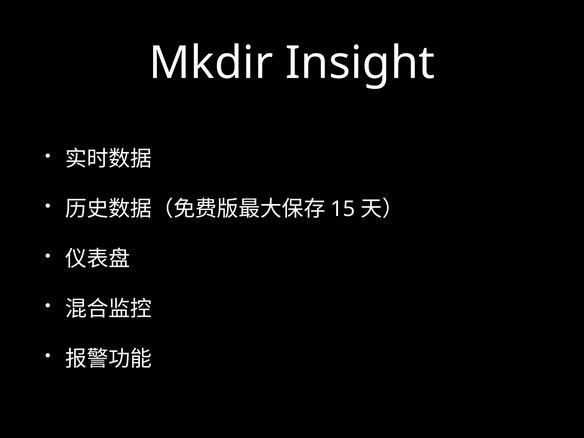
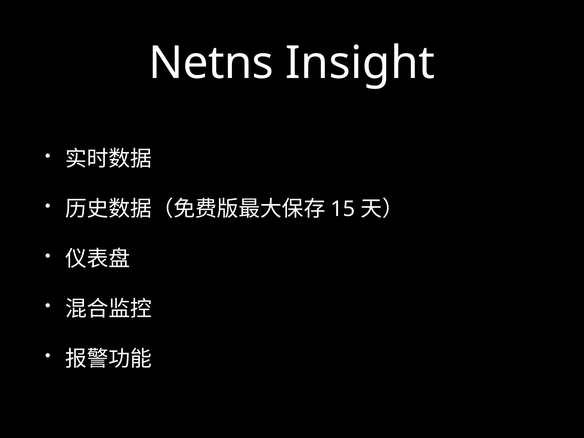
Mkdir: Mkdir -> Netns (211, 63)
